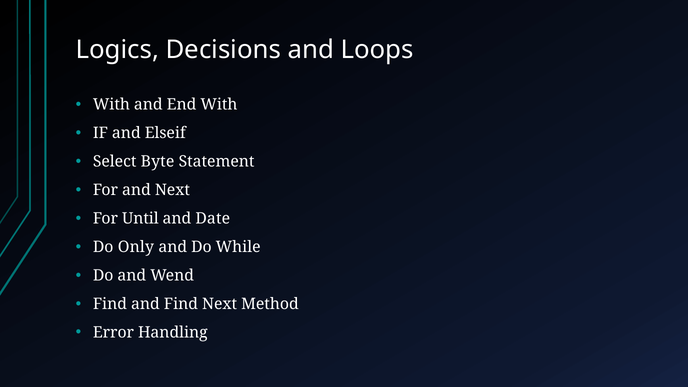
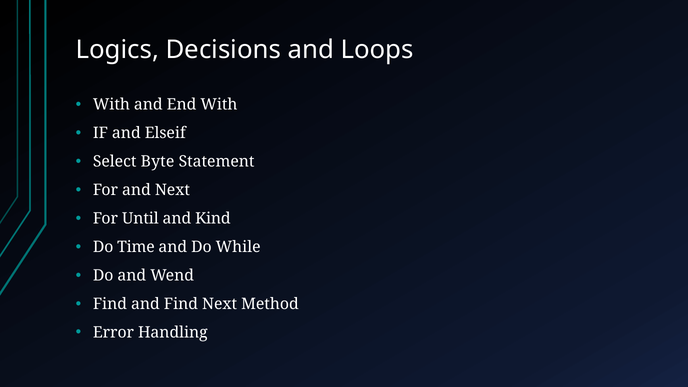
Date: Date -> Kind (213, 219)
Only: Only -> Time (136, 247)
